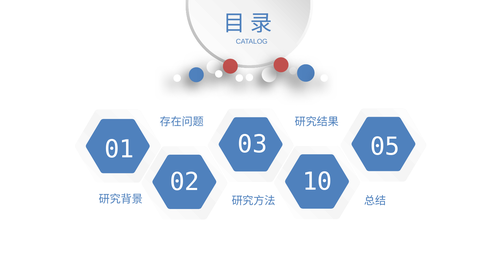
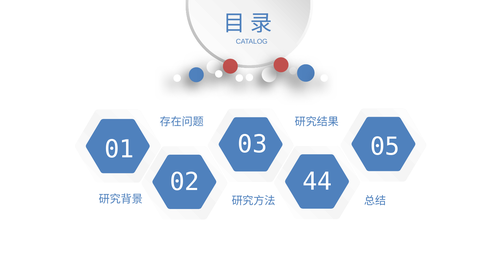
10: 10 -> 44 (317, 181)
